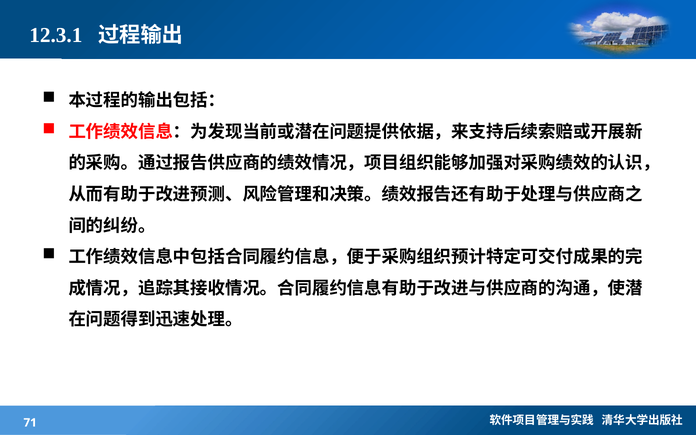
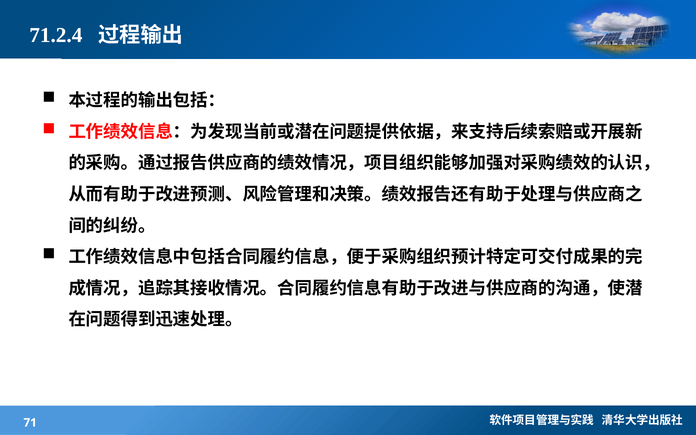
12.3.1: 12.3.1 -> 71.2.4 (56, 35)
